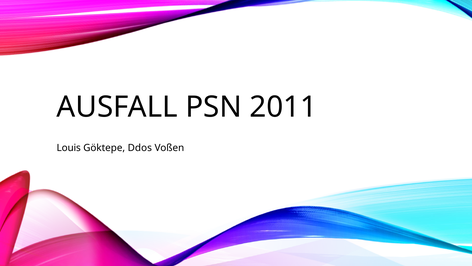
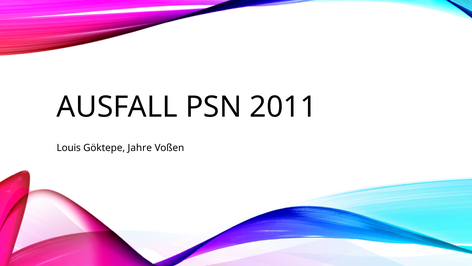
Ddos: Ddos -> Jahre (140, 148)
